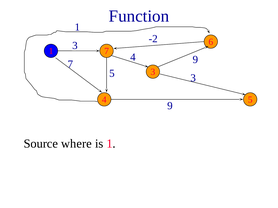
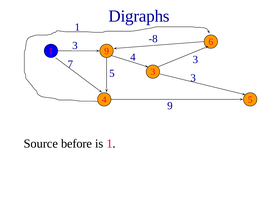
Function: Function -> Digraphs (139, 16)
-2: -2 -> -8 (153, 39)
7: 7 -> 9 (107, 51)
9: 9 -> 3 (195, 60)
where: where -> before (77, 144)
